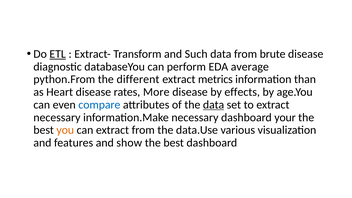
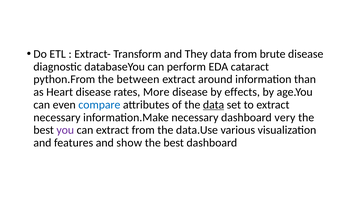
ETL underline: present -> none (58, 54)
Such: Such -> They (196, 54)
average: average -> cataract (250, 67)
different: different -> between (138, 79)
metrics: metrics -> around (215, 79)
your: your -> very (285, 117)
you colour: orange -> purple (65, 130)
